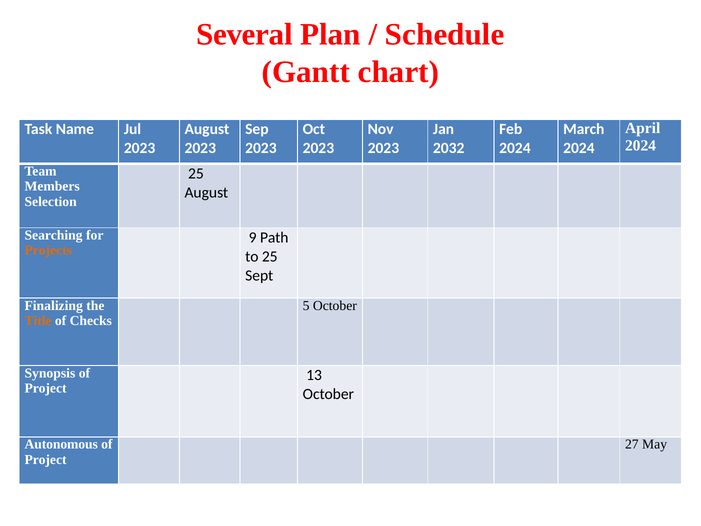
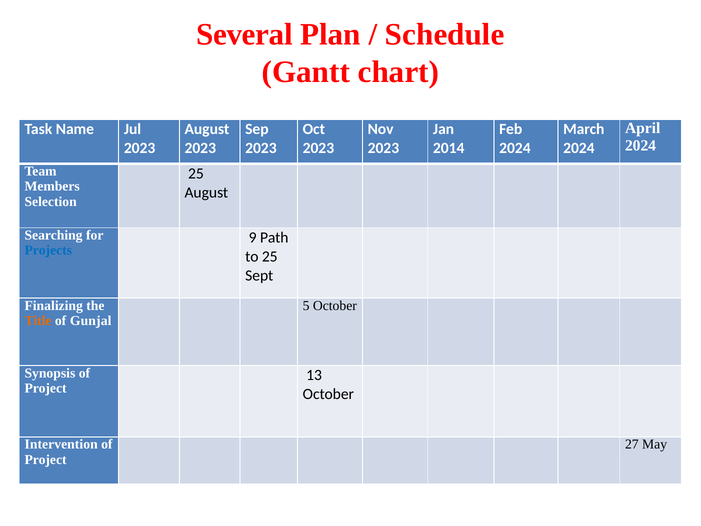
2032: 2032 -> 2014 (449, 148)
Projects colour: orange -> blue (48, 250)
Checks: Checks -> Gunjal (91, 321)
Autonomous: Autonomous -> Intervention (61, 444)
